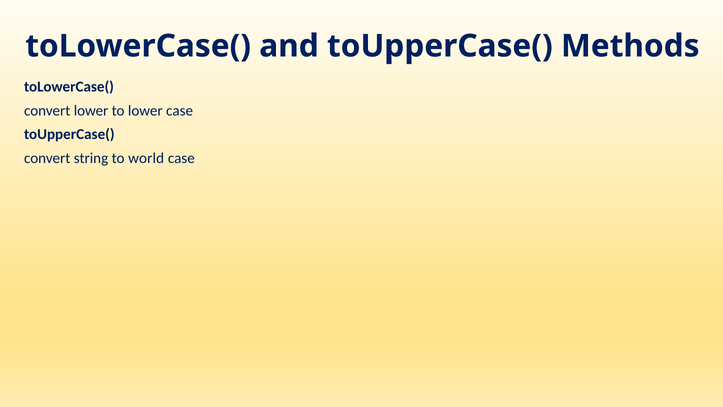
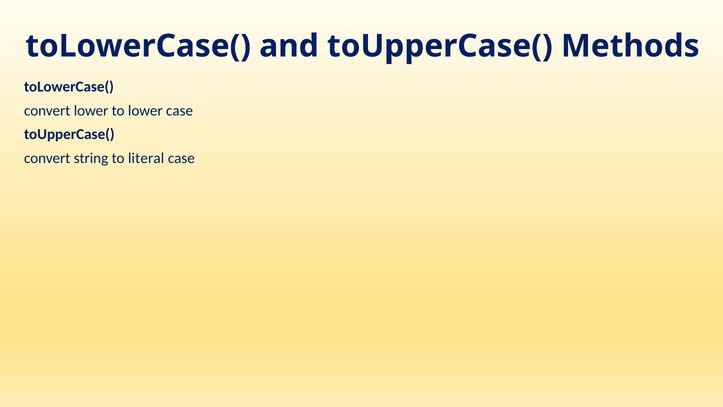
world: world -> literal (146, 158)
